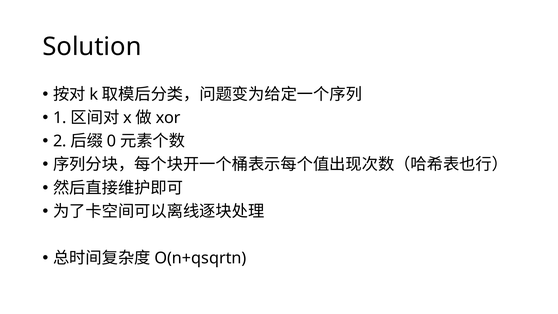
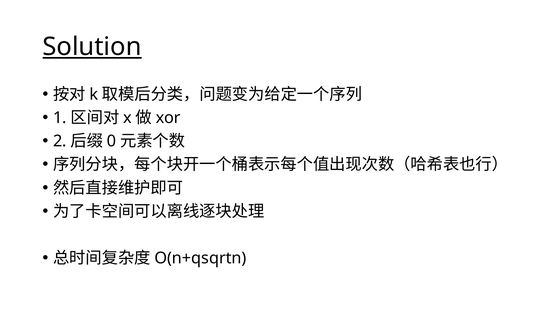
Solution underline: none -> present (92, 47)
